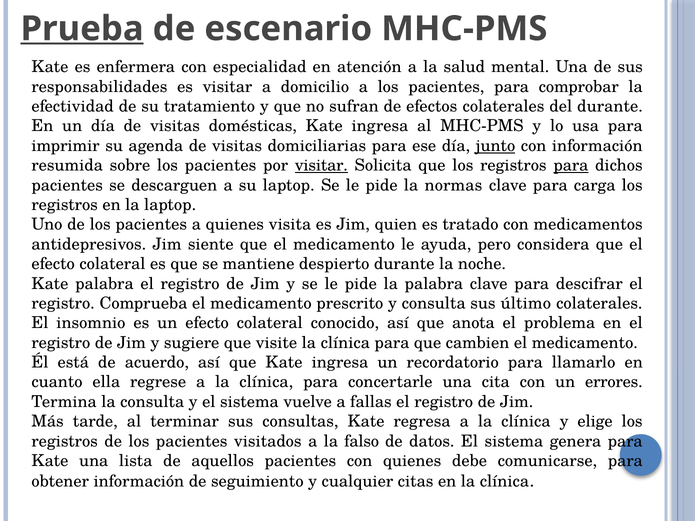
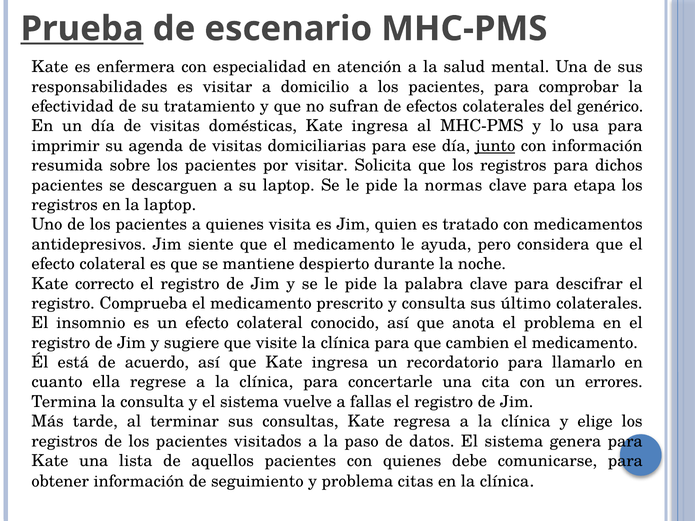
del durante: durante -> genérico (610, 106)
visitar underline: present -> none (321, 166)
para underline: present -> none (571, 166)
carga: carga -> etapa (595, 185)
Kate palabra: palabra -> correcto (105, 284)
falso: falso -> paso (362, 441)
y cualquier: cualquier -> problema (357, 482)
